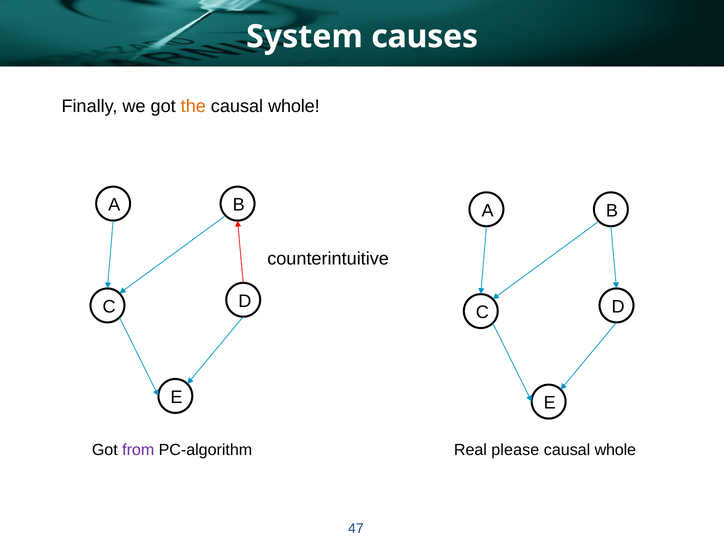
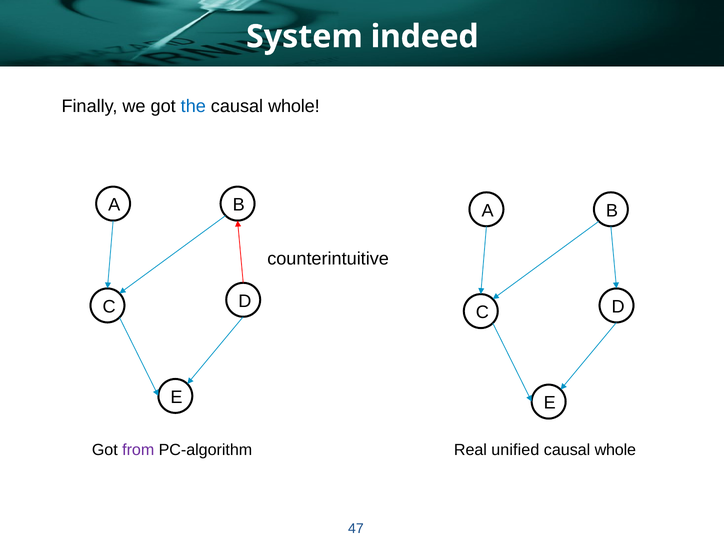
causes: causes -> indeed (425, 37)
the colour: orange -> blue (193, 106)
please: please -> unified (515, 450)
